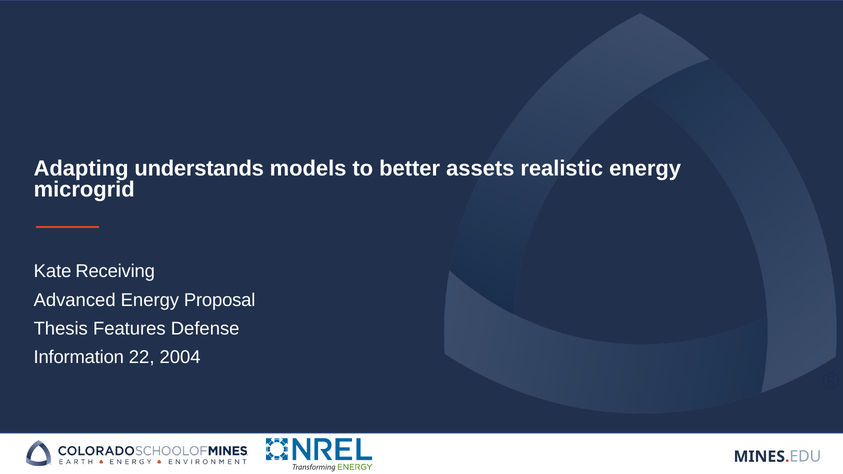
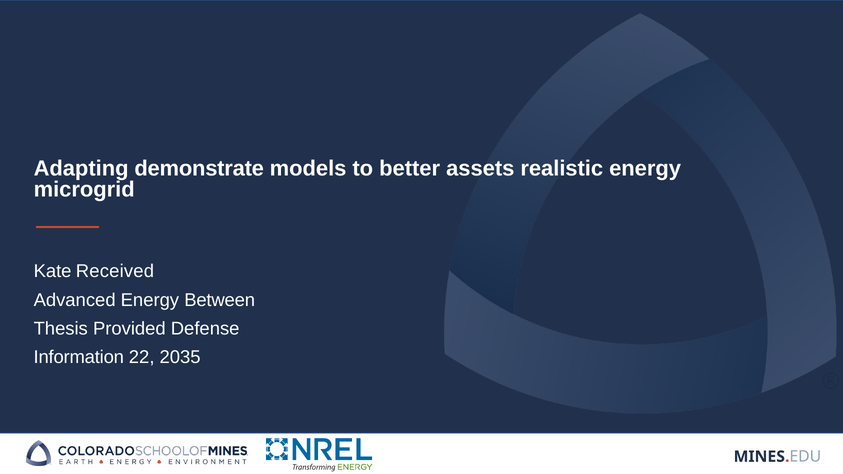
understands: understands -> demonstrate (199, 168)
Receiving: Receiving -> Received (115, 271)
Proposal: Proposal -> Between (220, 300)
Features: Features -> Provided (129, 329)
2004: 2004 -> 2035 (180, 358)
